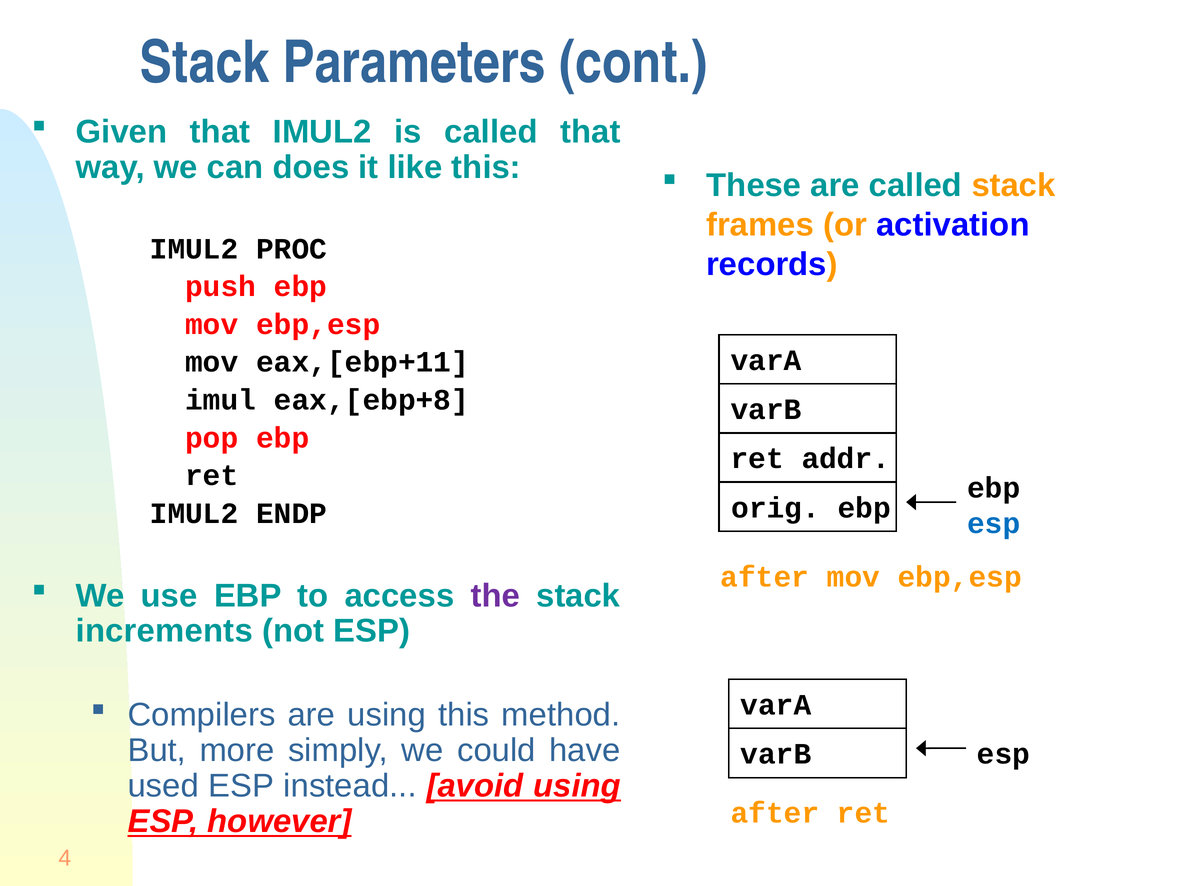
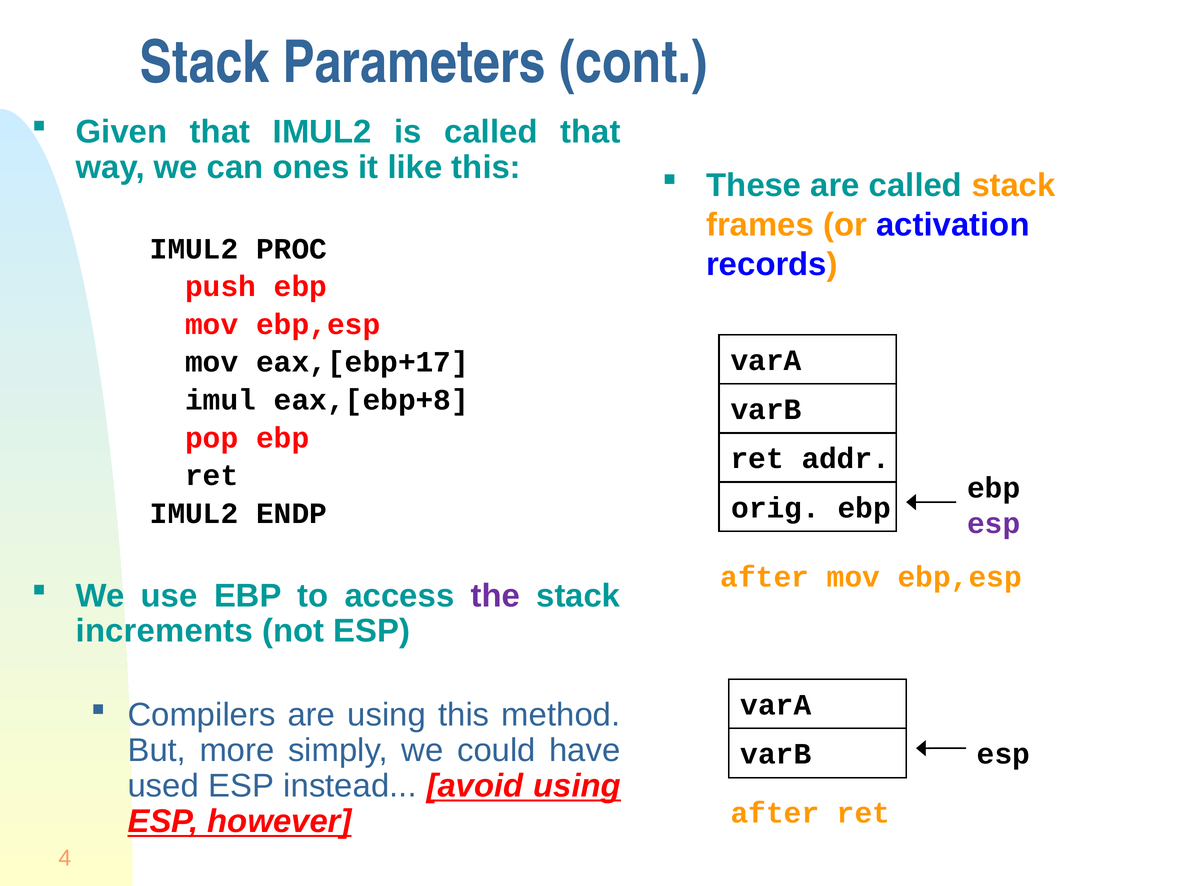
does: does -> ones (311, 167)
eax,[ebp+11: eax,[ebp+11 -> eax,[ebp+17 (363, 362)
esp colour: blue -> purple (994, 524)
